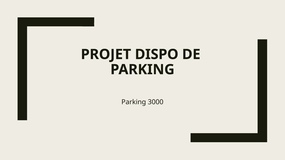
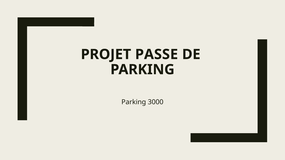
DISPO: DISPO -> PASSE (157, 54)
